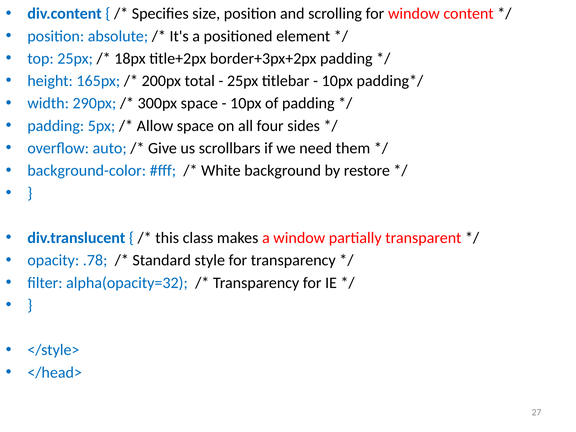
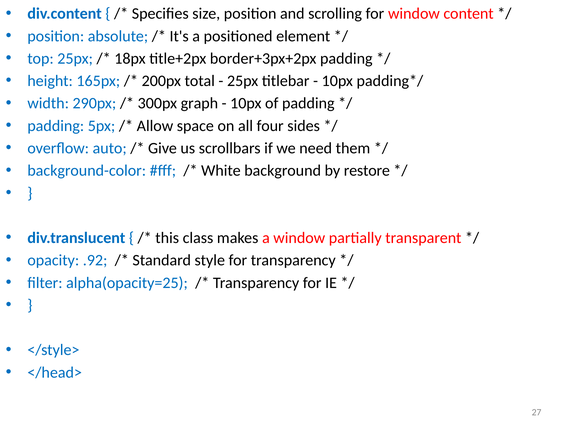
300px space: space -> graph (199, 103)
.78: .78 -> .92 (95, 260)
alpha(opacity=32: alpha(opacity=32 -> alpha(opacity=25 (127, 283)
